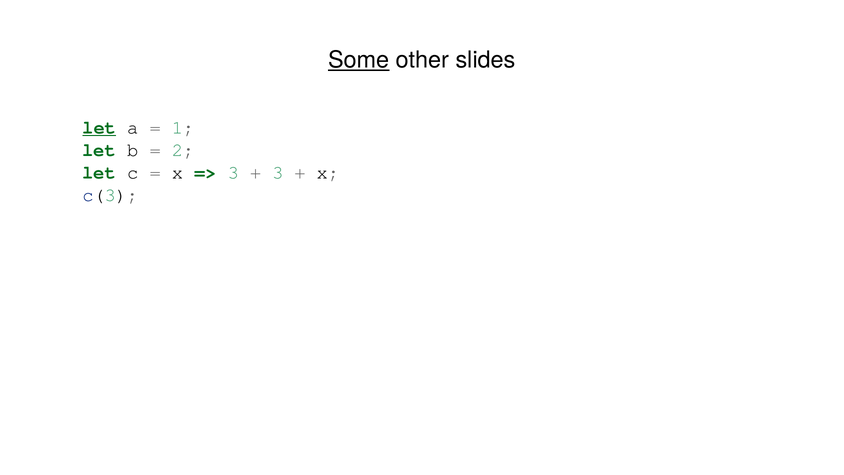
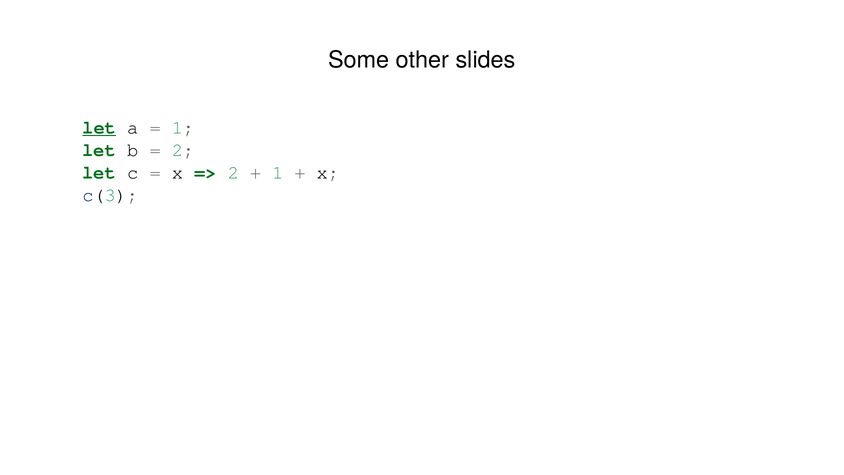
Some underline: present -> none (359, 60)
3: 3 -> 2 (233, 173)
3: 3 -> 1 (278, 173)
